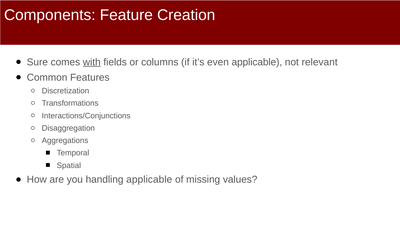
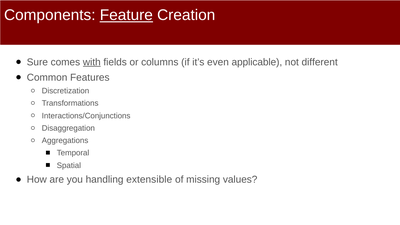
Feature underline: none -> present (126, 15)
relevant: relevant -> different (320, 62)
handling applicable: applicable -> extensible (149, 180)
